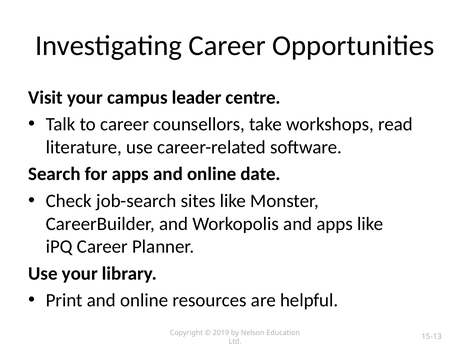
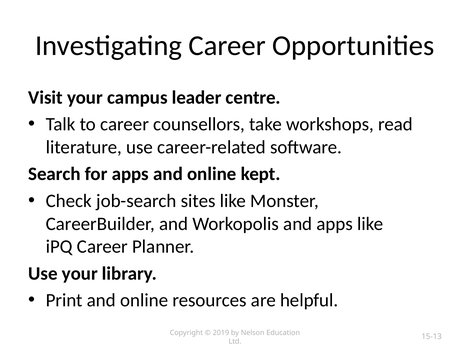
date: date -> kept (261, 174)
